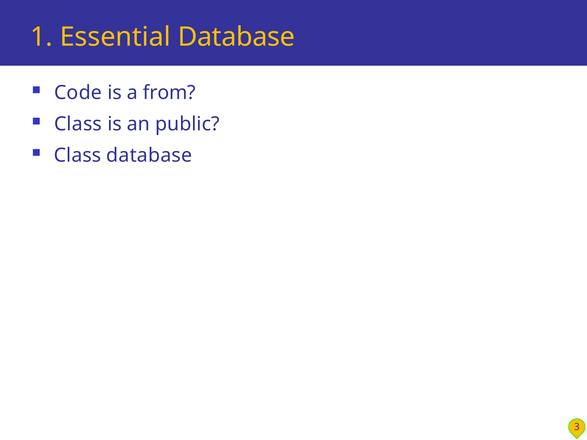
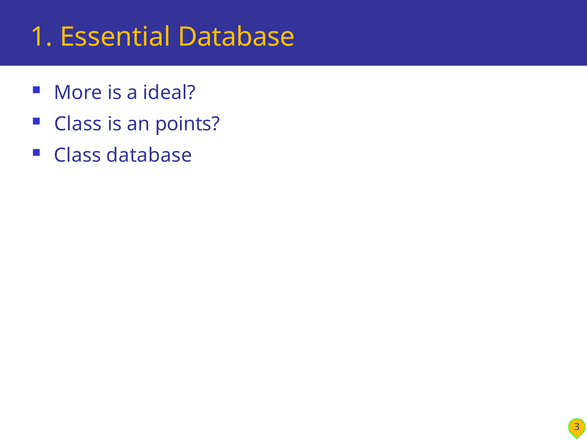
Code: Code -> More (78, 93)
from: from -> ideal (169, 93)
public: public -> points (188, 124)
